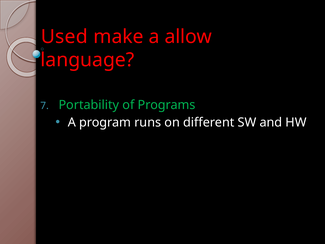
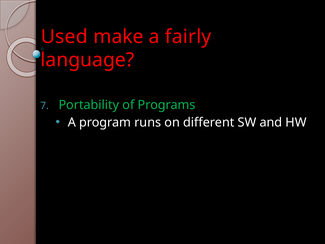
allow: allow -> fairly (188, 37)
